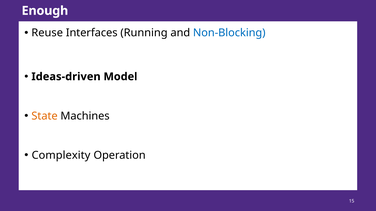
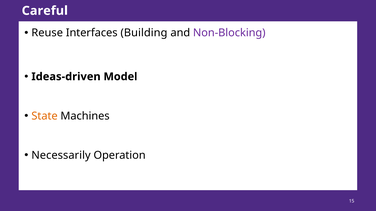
Enough: Enough -> Careful (45, 11)
Running: Running -> Building (144, 33)
Non-Blocking colour: blue -> purple (229, 33)
Complexity: Complexity -> Necessarily (61, 156)
